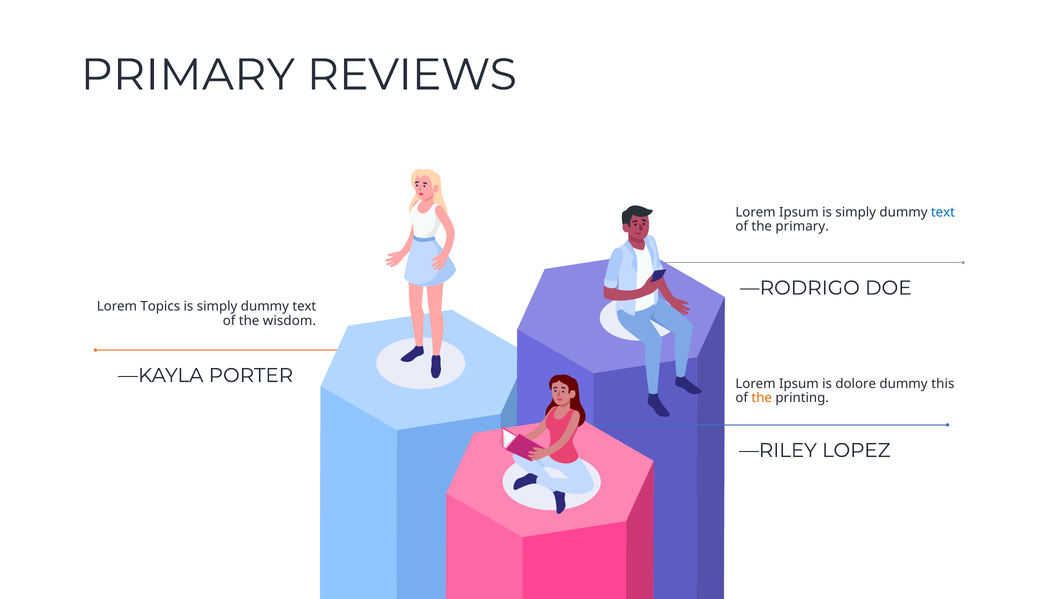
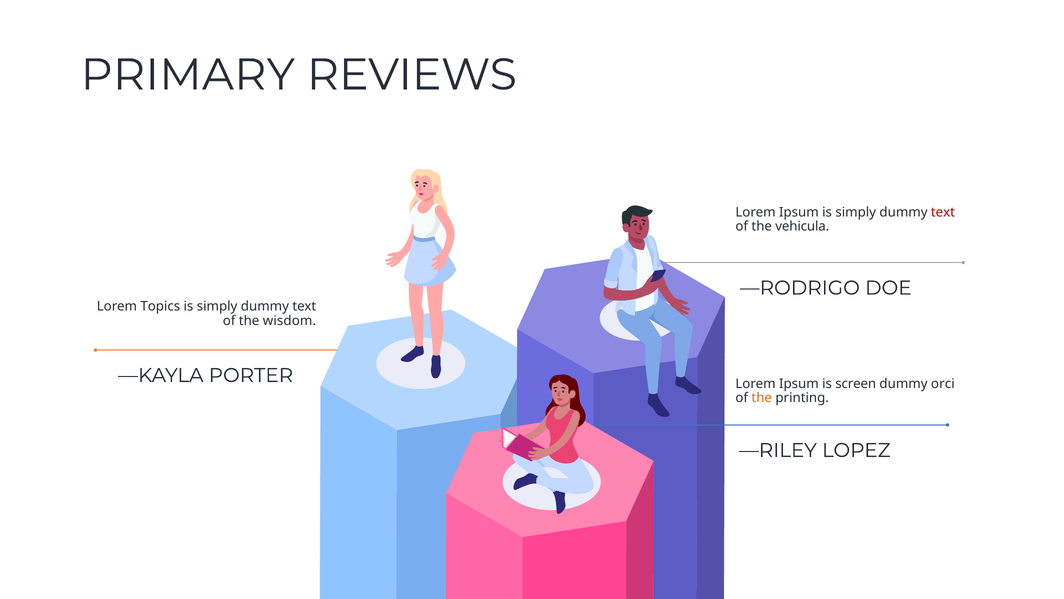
text colour: blue -> red (943, 212)
the primary: primary -> vehicula (802, 226)
dolore: dolore -> screen (856, 383)
this: this -> orci (943, 383)
